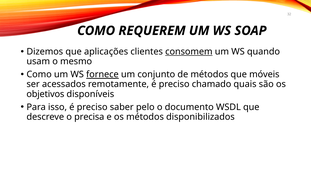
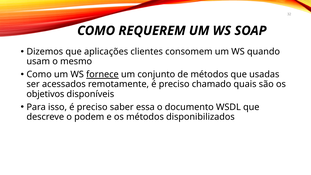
consomem underline: present -> none (189, 52)
móveis: móveis -> usadas (264, 74)
pelo: pelo -> essa (145, 107)
precisa: precisa -> podem (89, 117)
